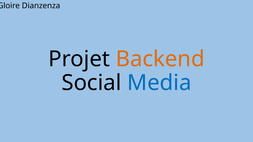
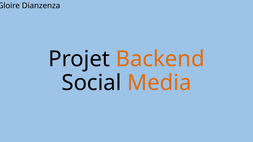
Media colour: blue -> orange (159, 83)
